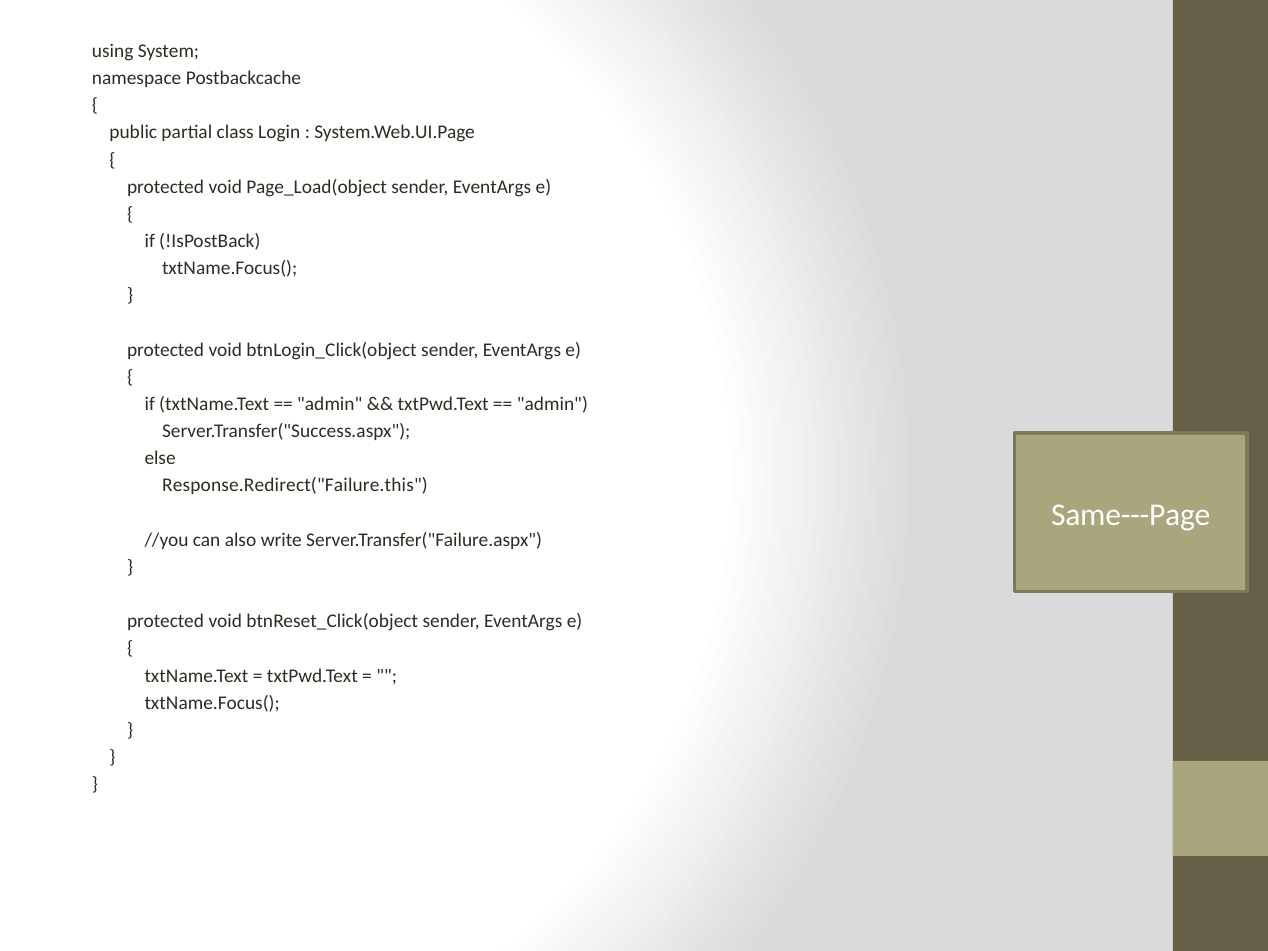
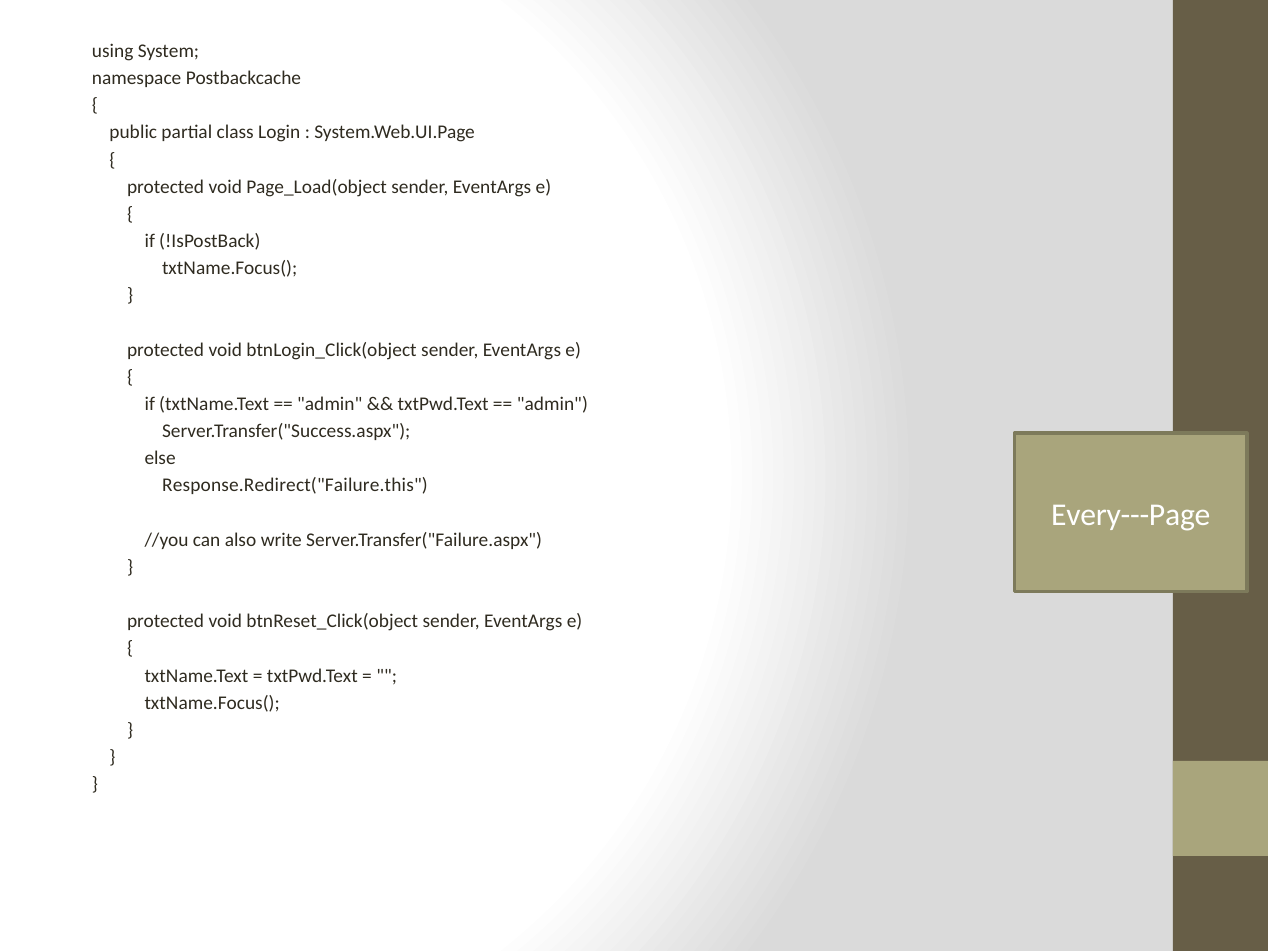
Same---Page: Same---Page -> Every---Page (1131, 515)
